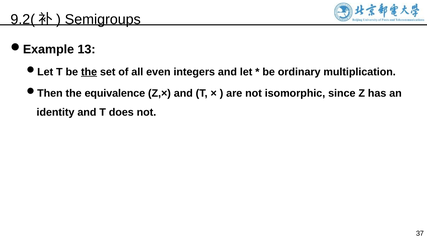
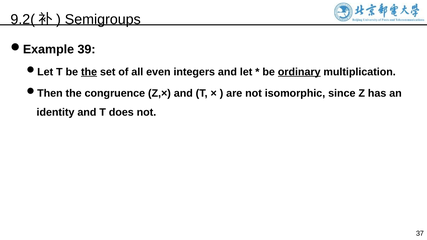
13: 13 -> 39 (87, 50)
ordinary underline: none -> present (299, 72)
equivalence: equivalence -> congruence (115, 93)
